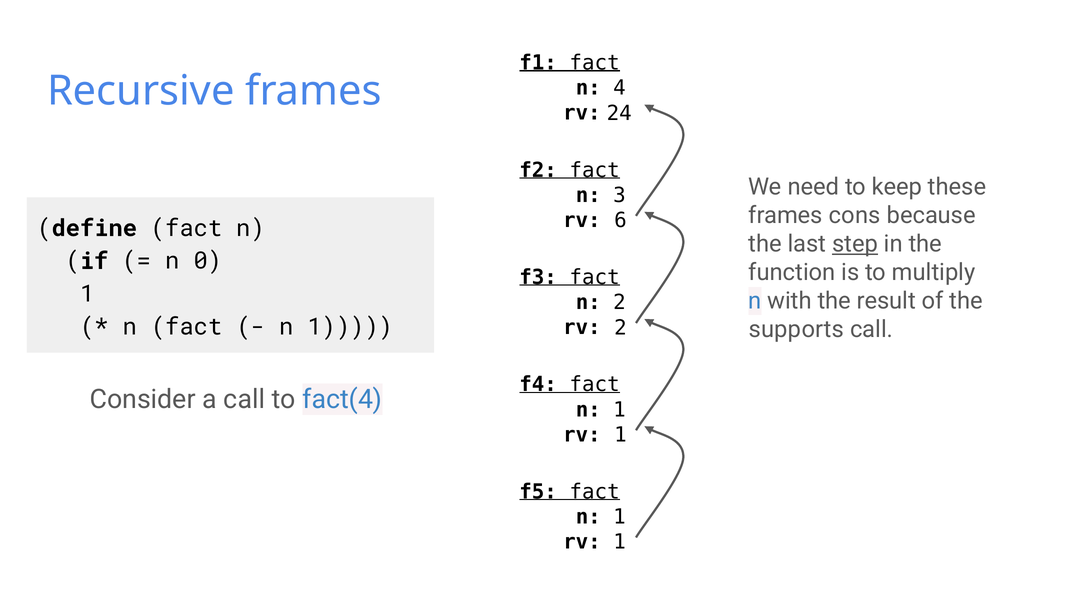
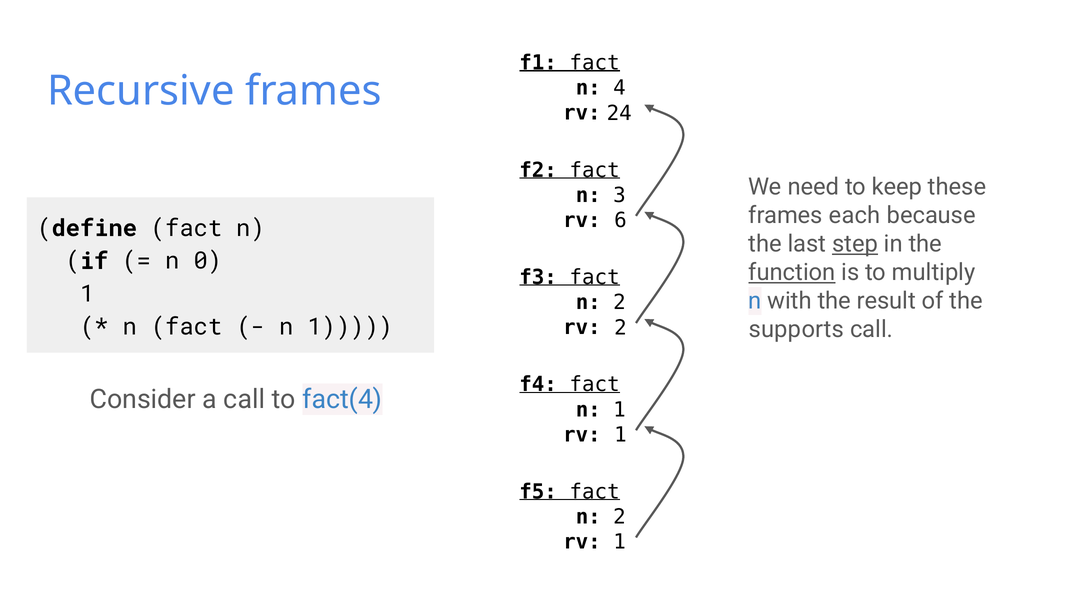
cons: cons -> each (855, 215)
function underline: none -> present (792, 272)
1: 1 -> 2 (620, 516)
